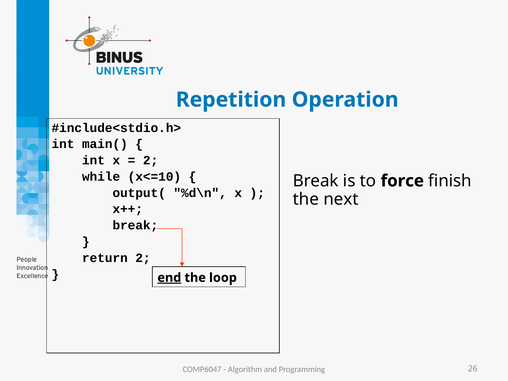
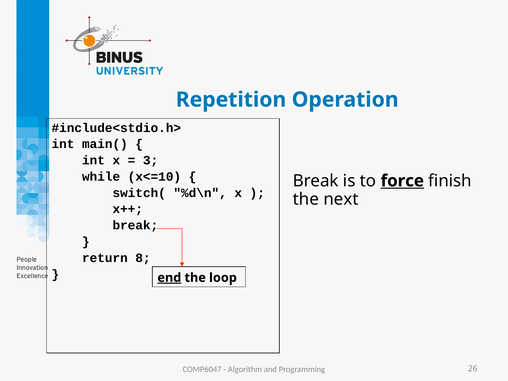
2: 2 -> 3 (151, 160)
force underline: none -> present (402, 181)
output(: output( -> switch( (139, 193)
return 2: 2 -> 8 (143, 258)
